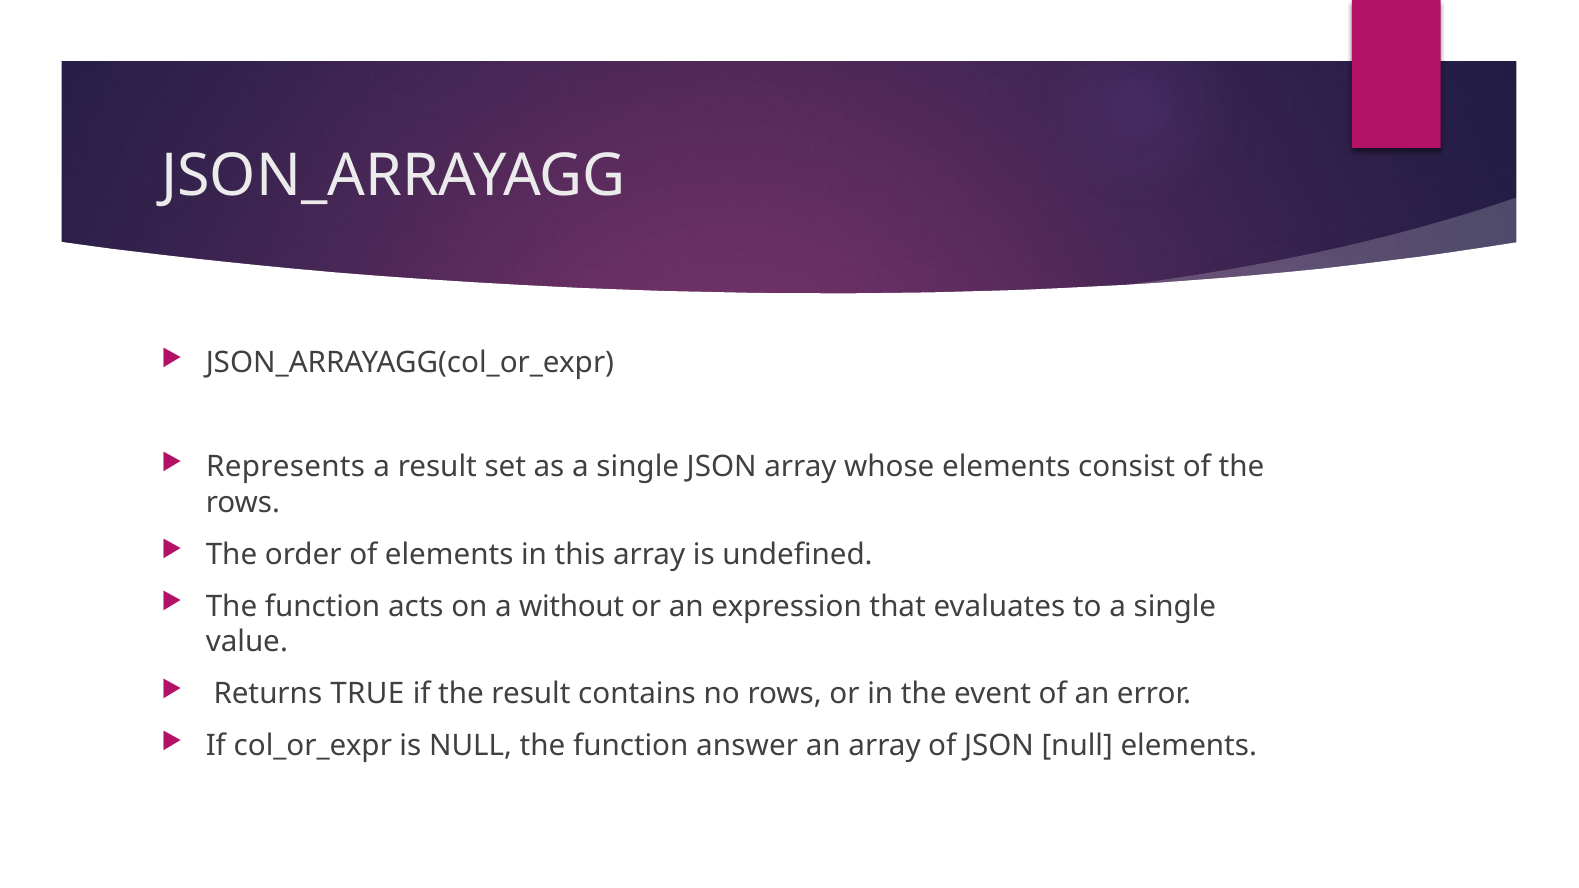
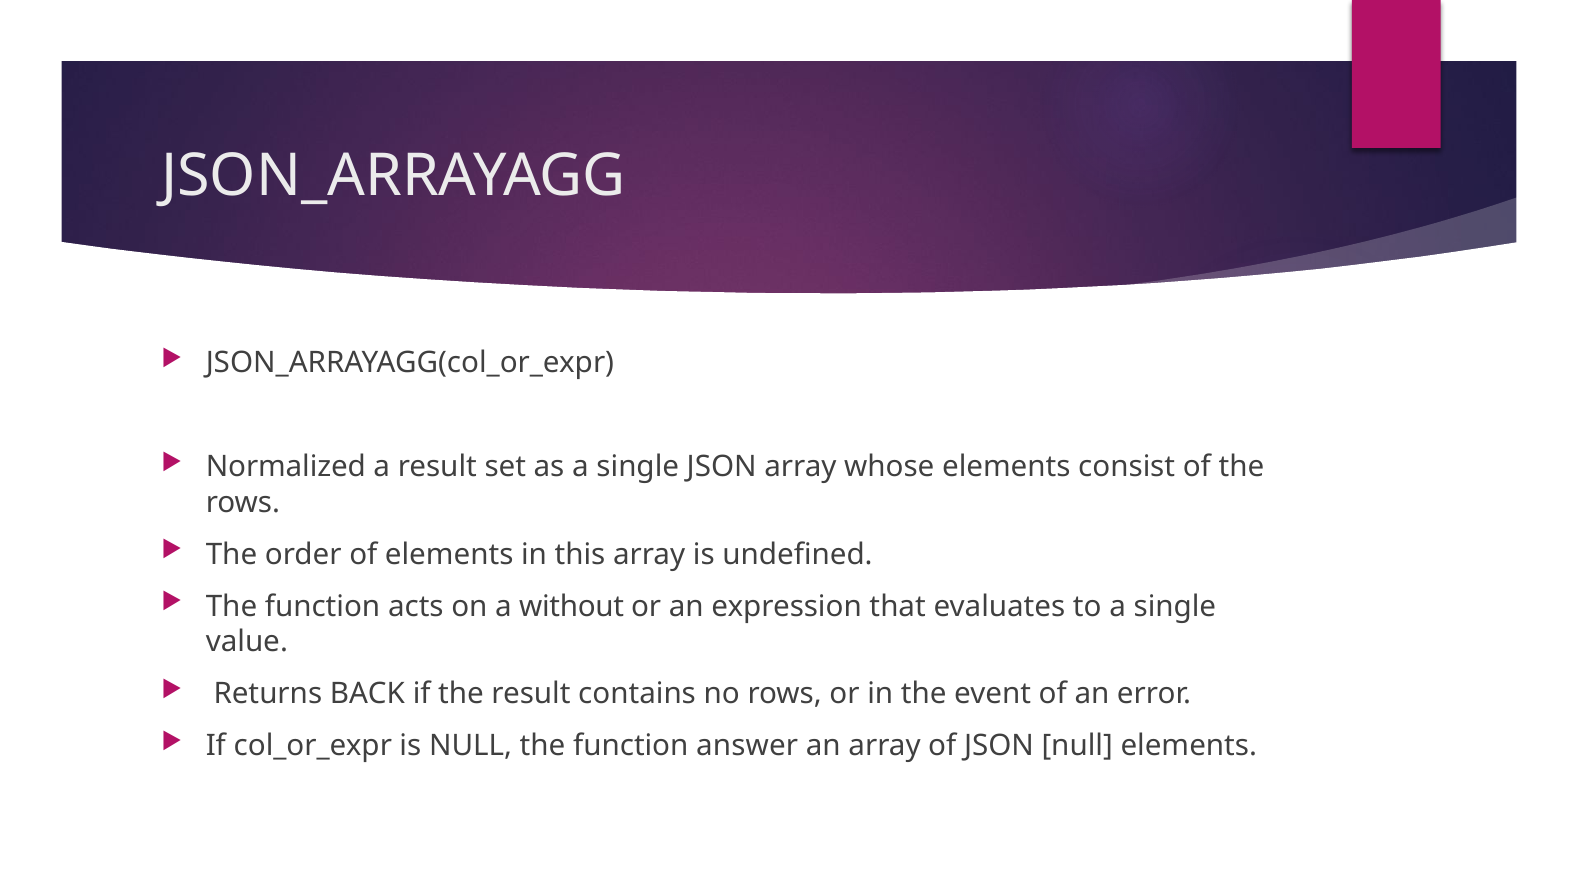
Represents: Represents -> Normalized (286, 467)
TRUE: TRUE -> BACK (367, 694)
